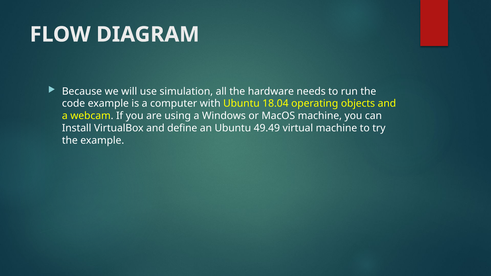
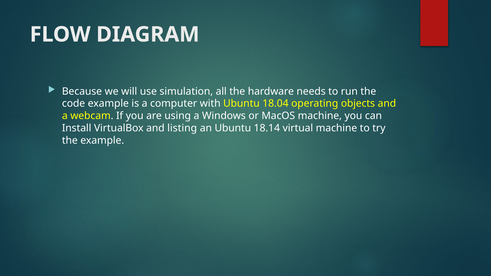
define: define -> listing (182, 128)
49.49: 49.49 -> 18.14 (267, 128)
